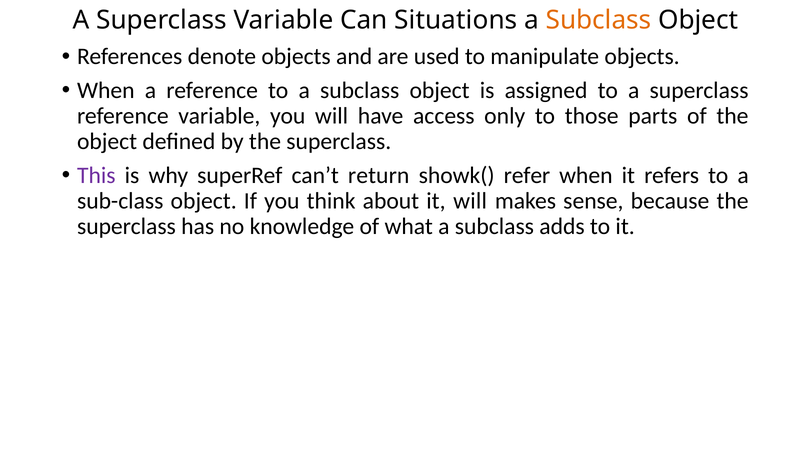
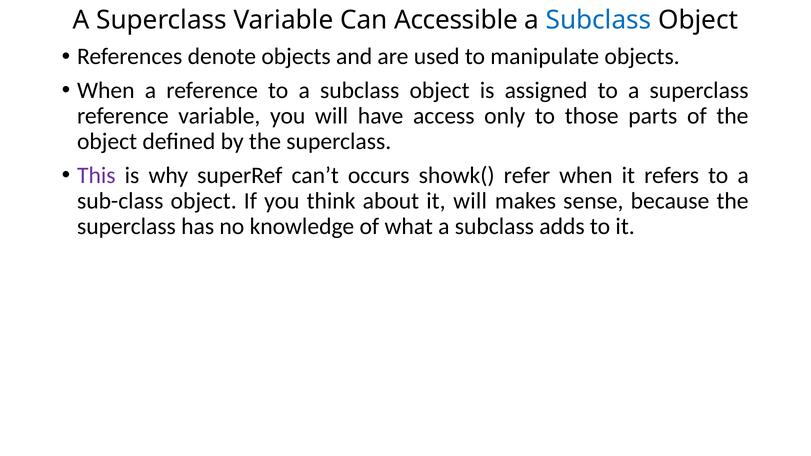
Situations: Situations -> Accessible (456, 20)
Subclass colour: orange -> blue (599, 20)
return: return -> occurs (379, 176)
